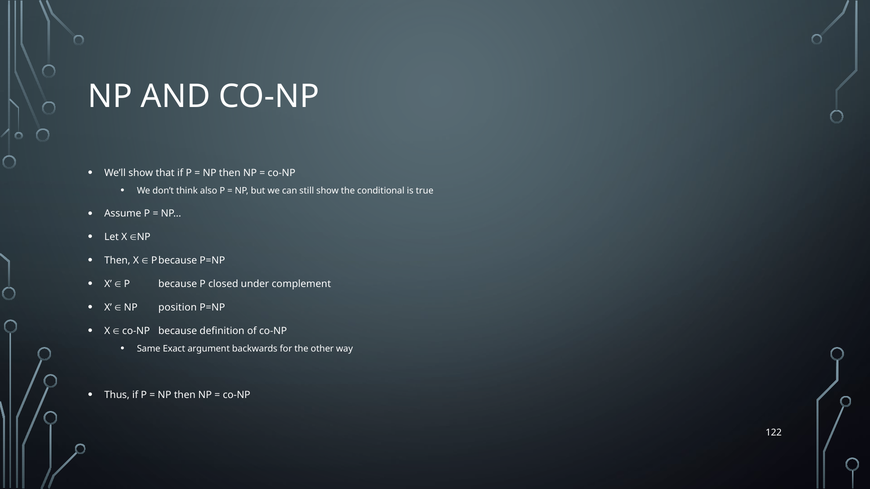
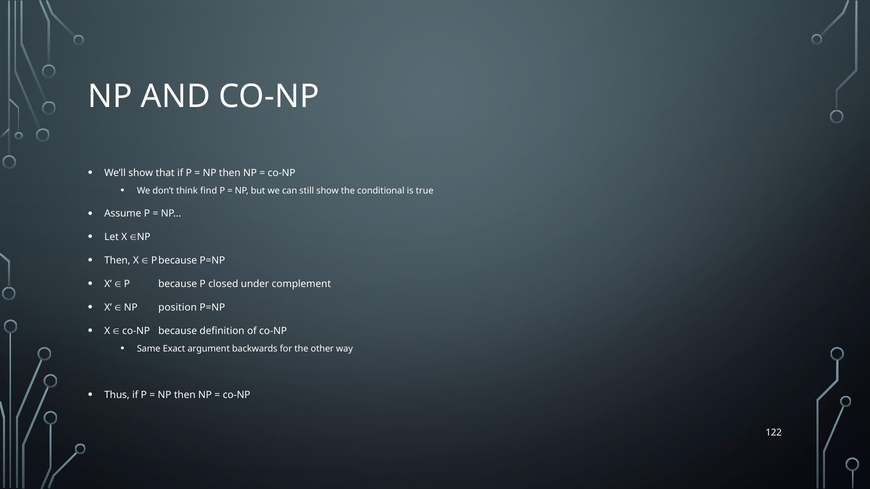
also: also -> find (209, 191)
